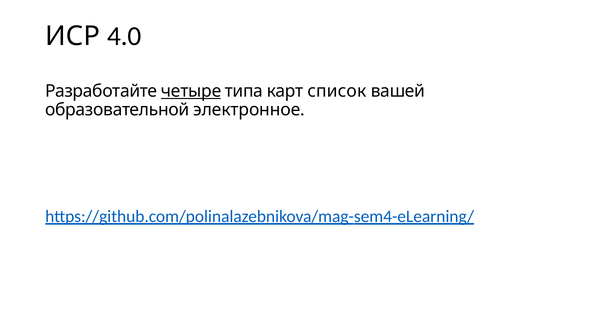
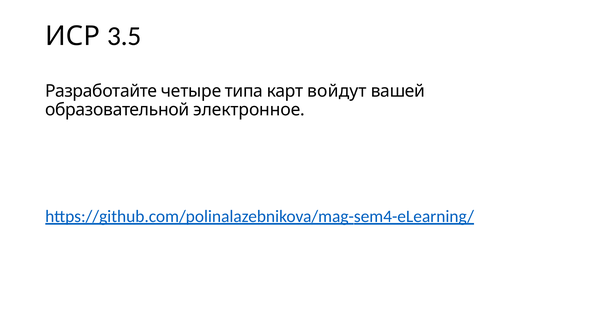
4.0: 4.0 -> 3.5 (124, 36)
четыре underline: present -> none (191, 91)
список: список -> войдут (337, 91)
